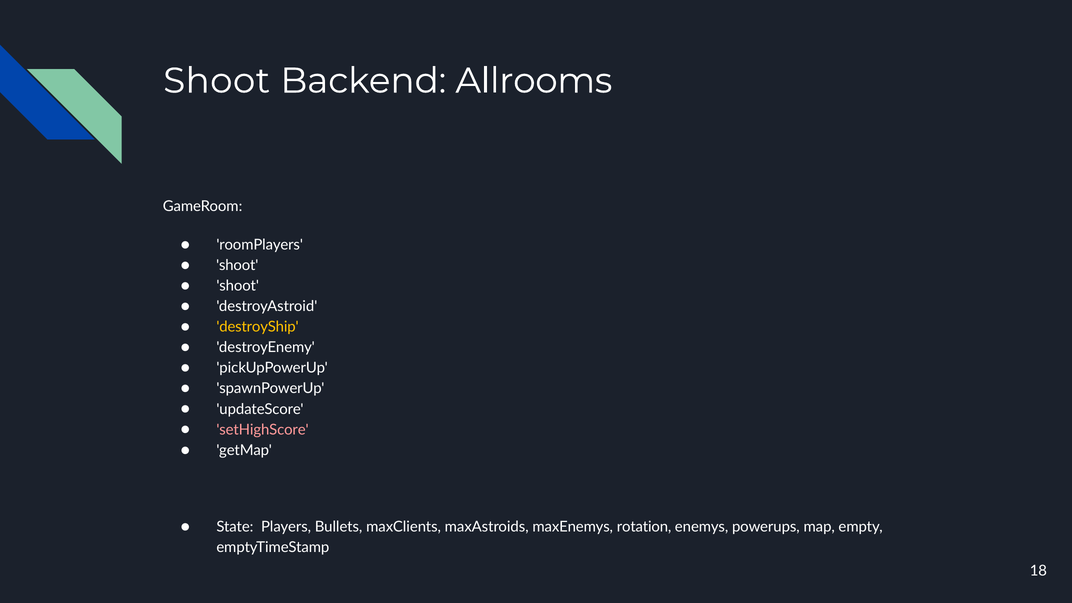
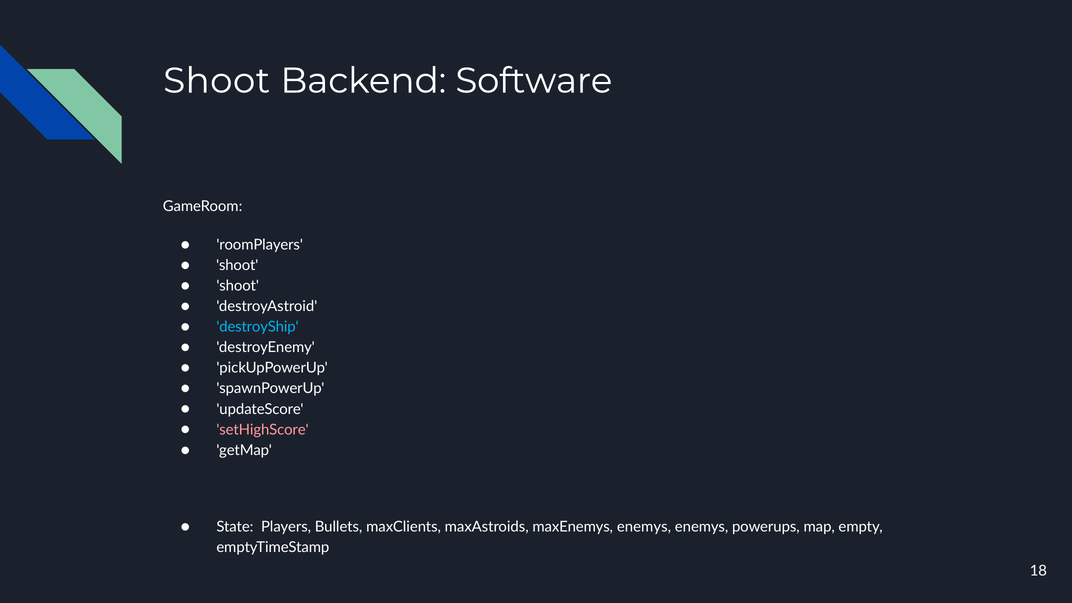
Allrooms: Allrooms -> Software (534, 81)
destroyShip colour: yellow -> light blue (257, 327)
maxEnemys rotation: rotation -> enemys (644, 527)
